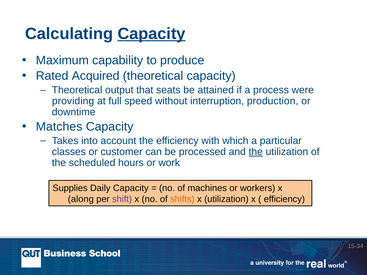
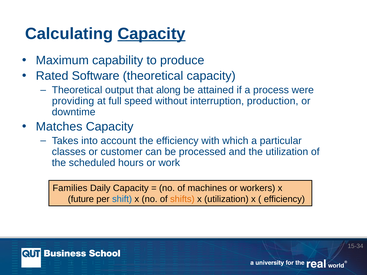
Acquired: Acquired -> Software (96, 76)
seats: seats -> along (168, 90)
the underline: present -> none (256, 152)
Supplies: Supplies -> Families (70, 188)
along: along -> future (81, 199)
shift colour: purple -> blue (122, 199)
